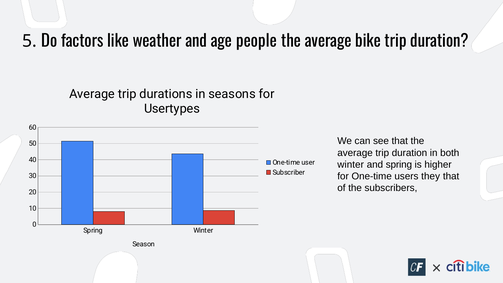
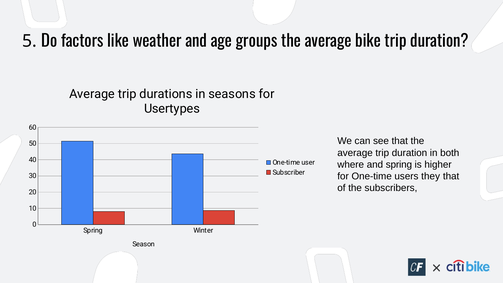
people: people -> groups (257, 41)
winter: winter -> where (351, 165)
